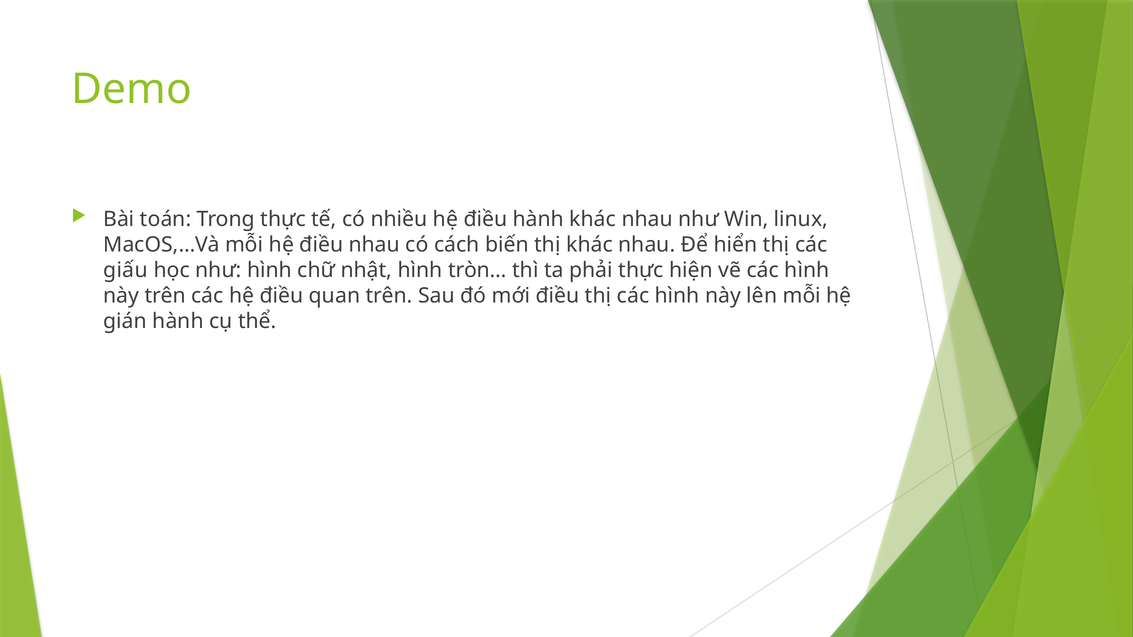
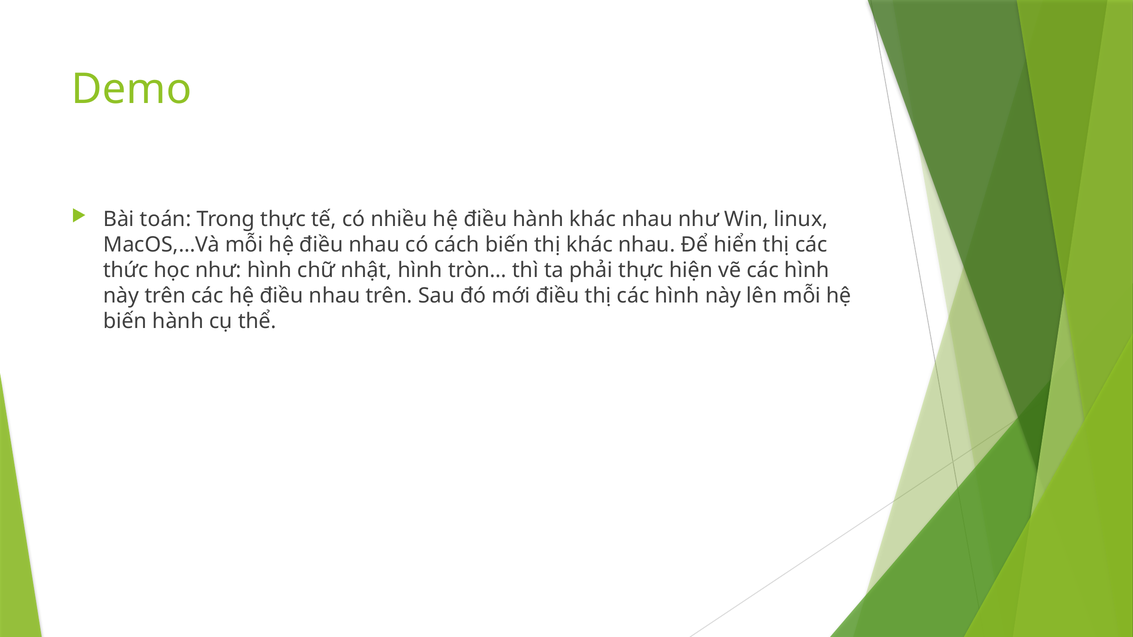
giấu: giấu -> thức (126, 270)
các hệ điều quan: quan -> nhau (335, 296)
gián: gián -> biến (125, 321)
